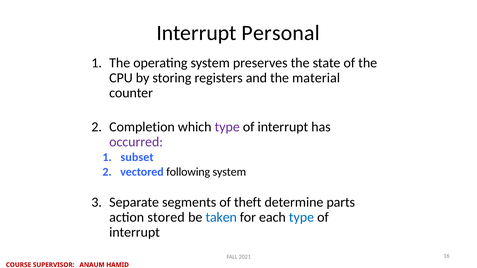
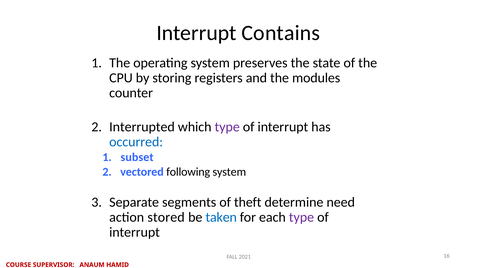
Personal: Personal -> Contains (281, 33)
material: material -> modules (316, 78)
Completion: Completion -> Interrupted (142, 127)
occurred colour: purple -> blue (136, 142)
parts: parts -> need (341, 202)
type colour: blue -> purple (301, 217)
